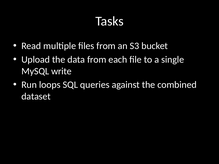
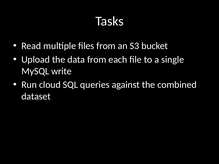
loops: loops -> cloud (50, 85)
